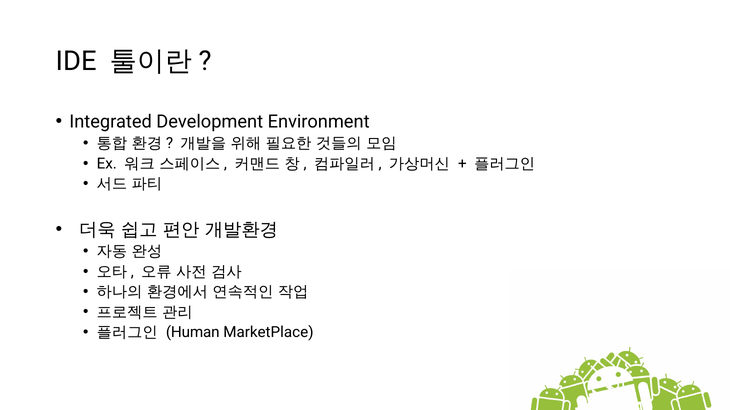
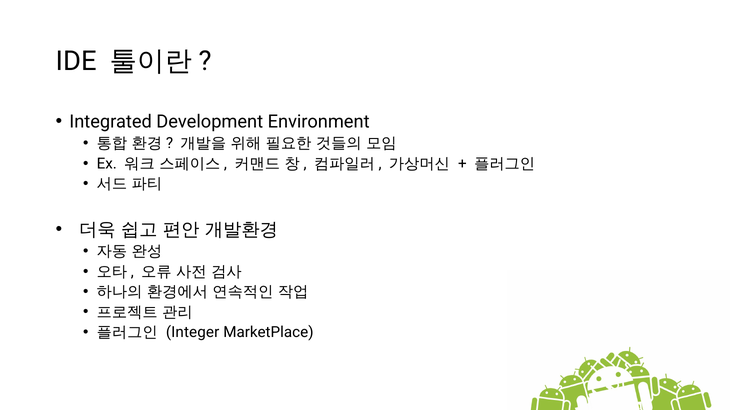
Human: Human -> Integer (193, 333)
